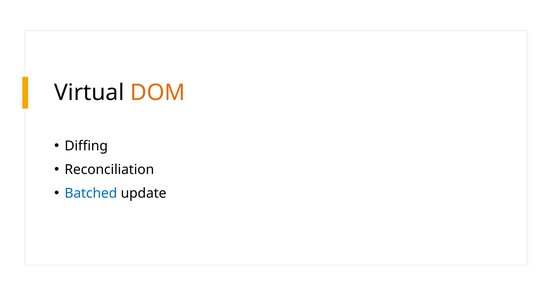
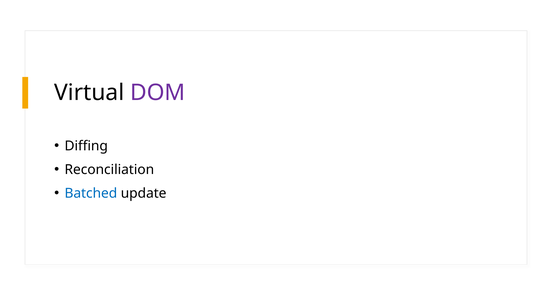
DOM colour: orange -> purple (158, 93)
